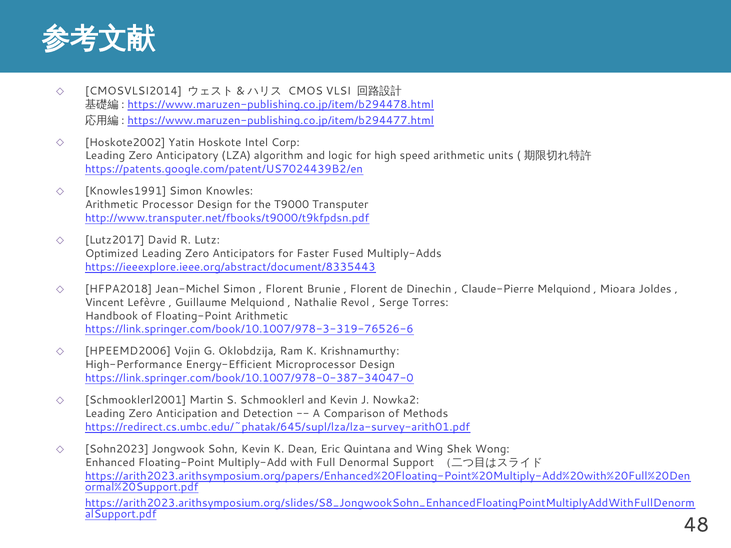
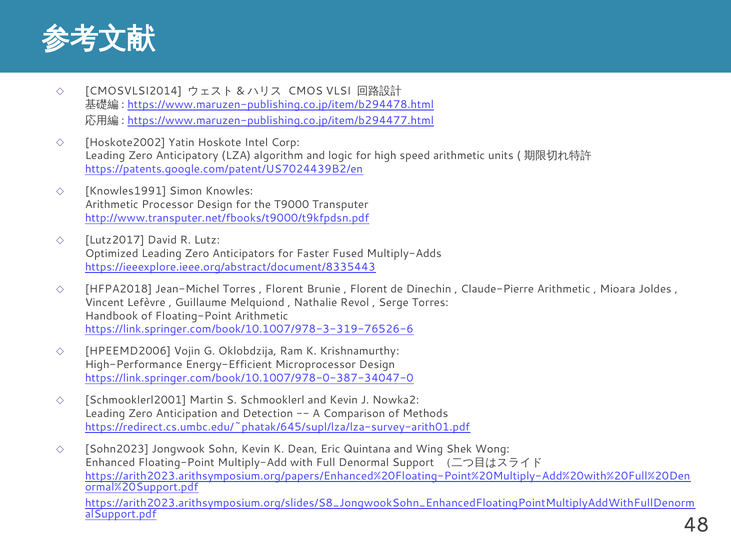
Jean-Michel Simon: Simon -> Torres (239, 289)
Claude-Pierre Melquiond: Melquiond -> Arithmetic (564, 289)
